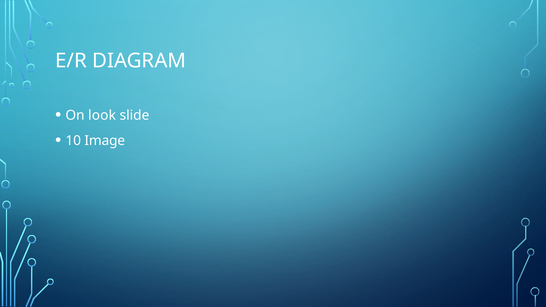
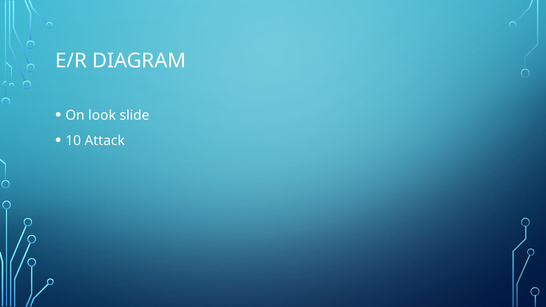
Image: Image -> Attack (105, 141)
